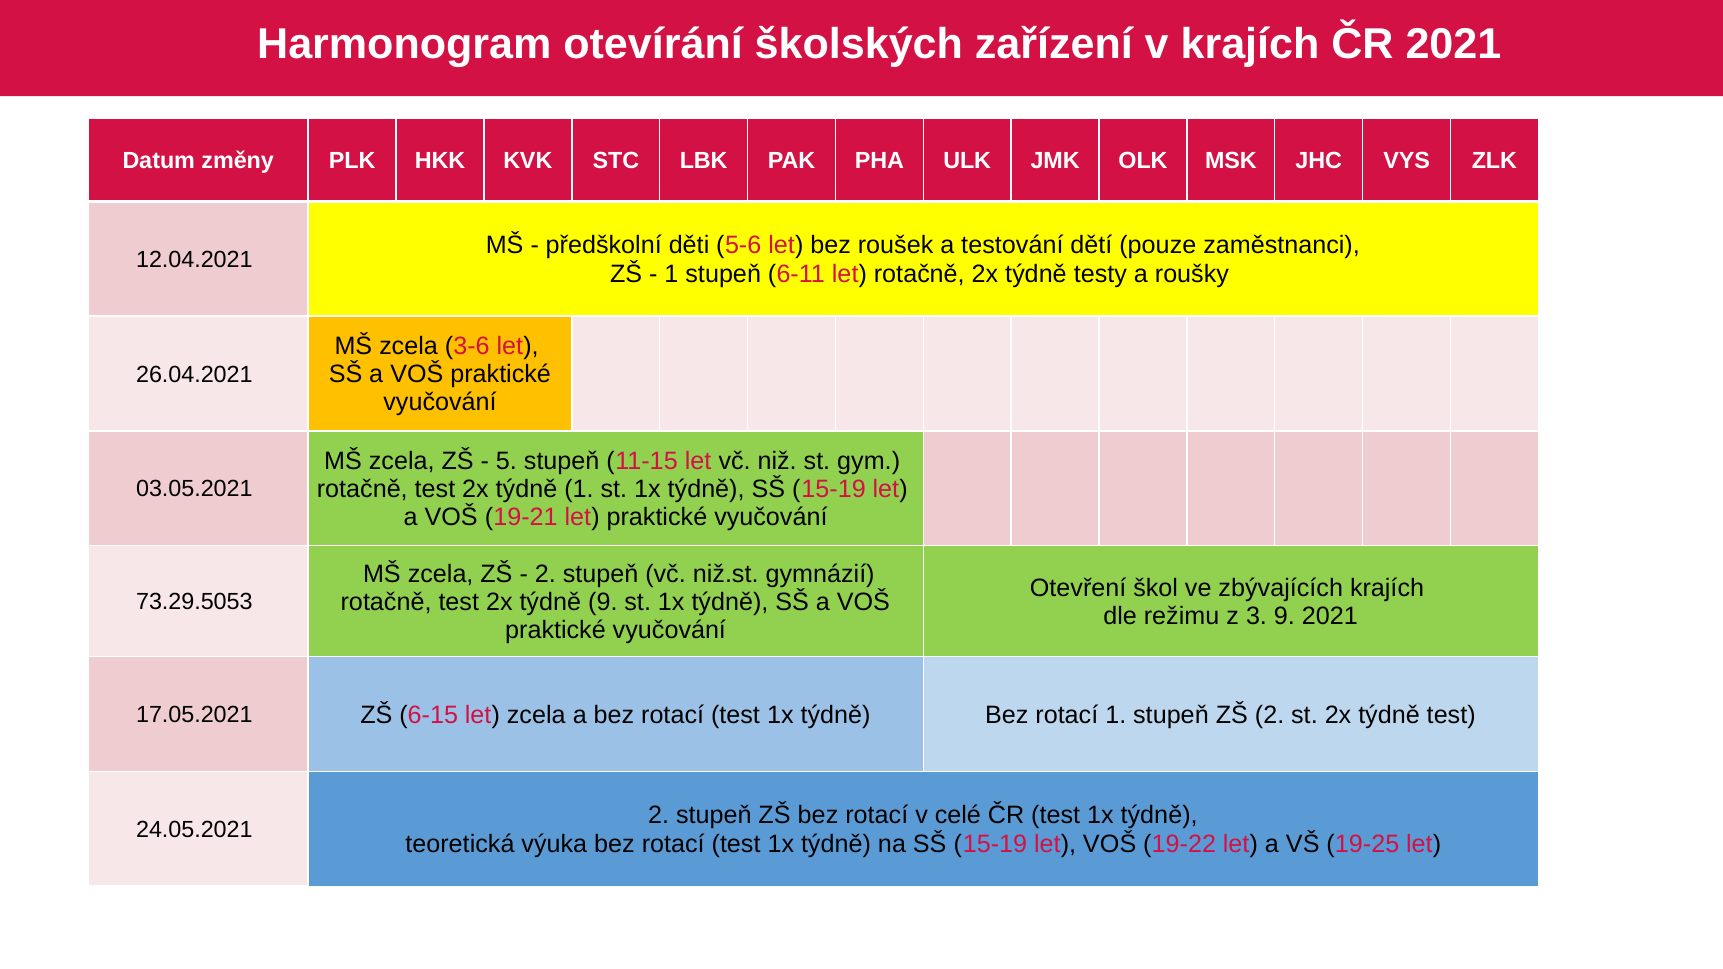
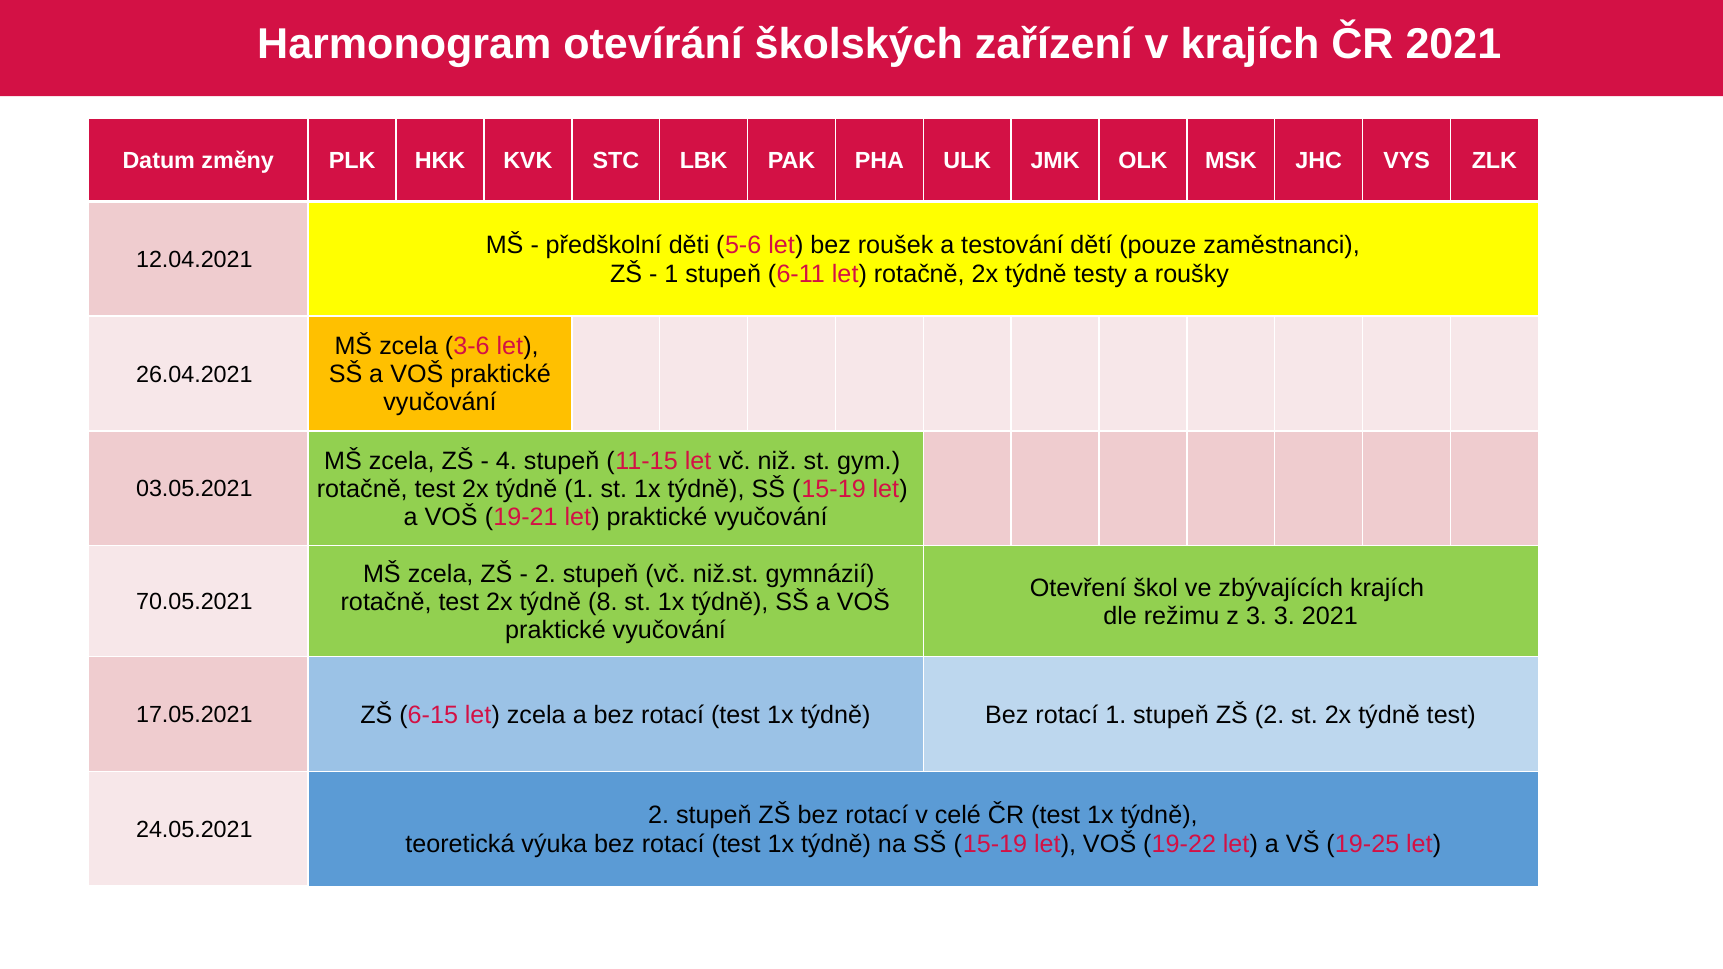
5: 5 -> 4 (506, 461)
týdně 9: 9 -> 8 (603, 602)
73.29.5053: 73.29.5053 -> 70.05.2021 (194, 602)
3 9: 9 -> 3 (1284, 616)
